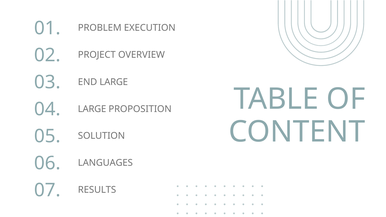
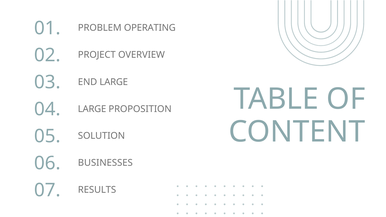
EXECUTION: EXECUTION -> OPERATING (150, 28)
LANGUAGES: LANGUAGES -> BUSINESSES (105, 163)
